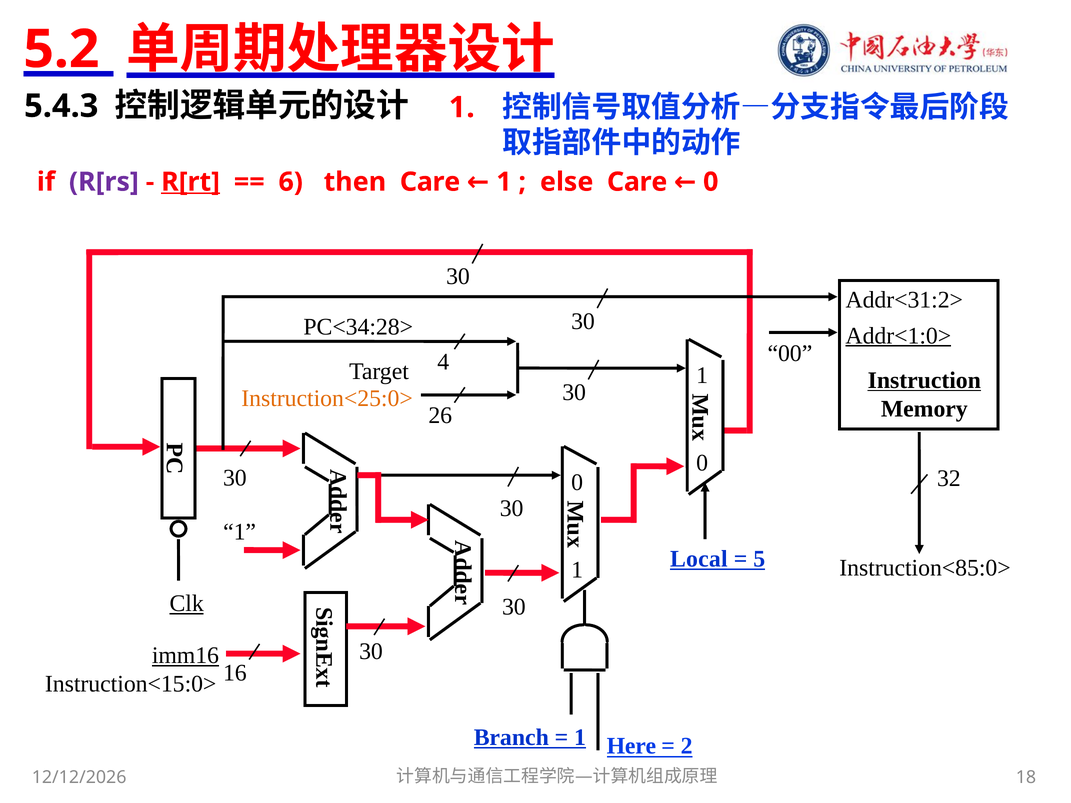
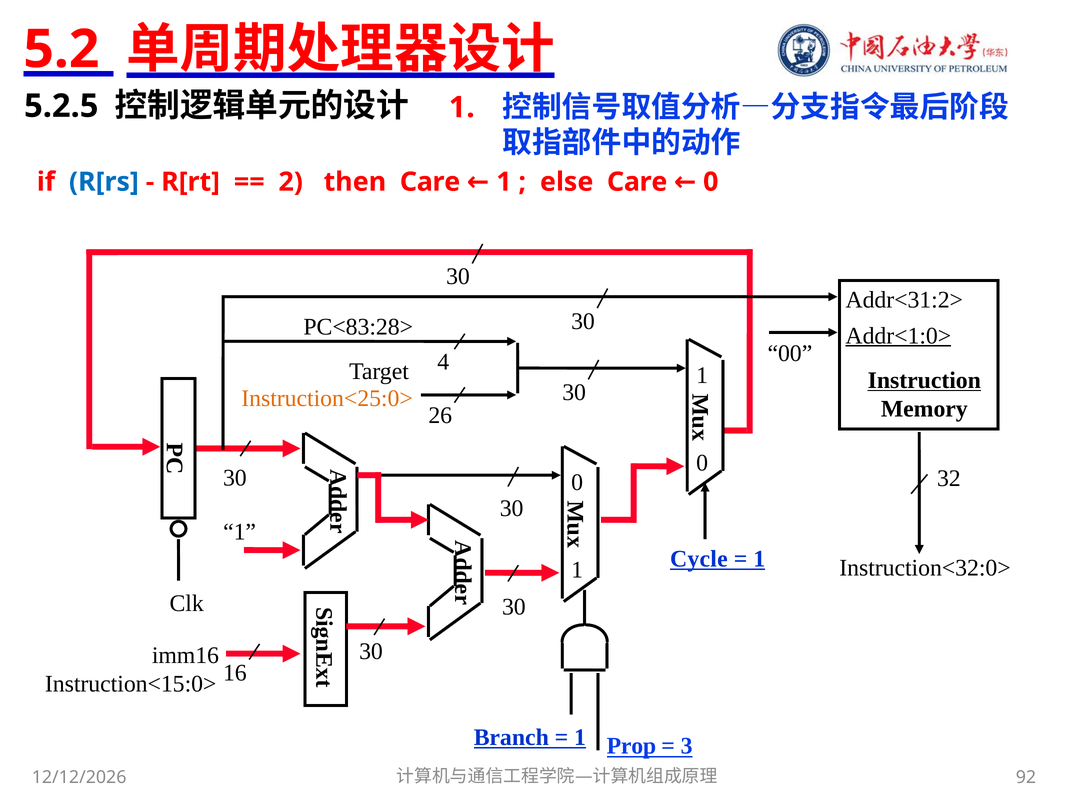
5.4.3: 5.4.3 -> 5.2.5 (61, 106)
R[rs colour: purple -> blue (104, 182)
R[rt underline: present -> none (191, 182)
6: 6 -> 2 (291, 182)
PC<34:28>: PC<34:28> -> PC<83:28> (358, 327)
Local: Local -> Cycle (699, 559)
5: 5 -> 1 (759, 559)
Instruction<85:0>: Instruction<85:0> -> Instruction<32:0> (925, 568)
Clk underline: present -> none (187, 604)
imm16 underline: present -> none (185, 656)
Here: Here -> Prop (631, 746)
2: 2 -> 3 (687, 746)
18: 18 -> 92 (1026, 777)
